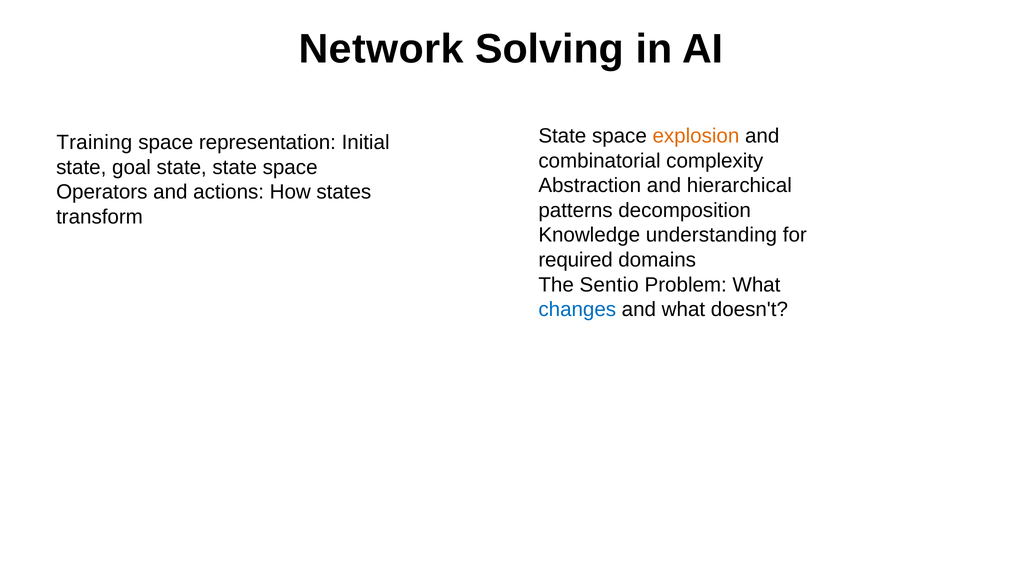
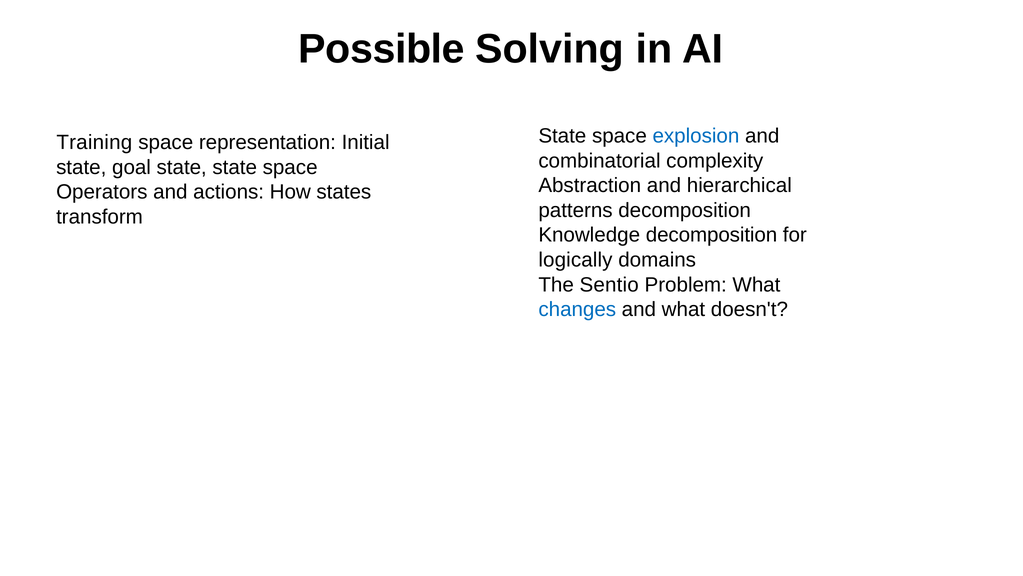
Network: Network -> Possible (382, 49)
explosion colour: orange -> blue (696, 136)
Knowledge understanding: understanding -> decomposition (712, 235)
required: required -> logically (575, 260)
